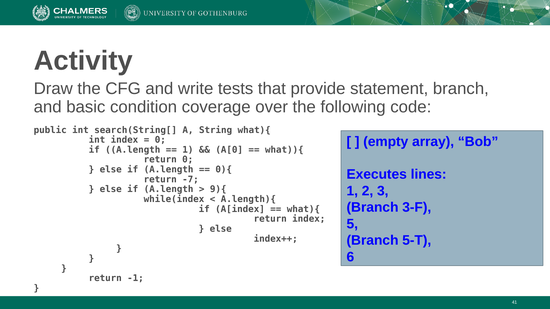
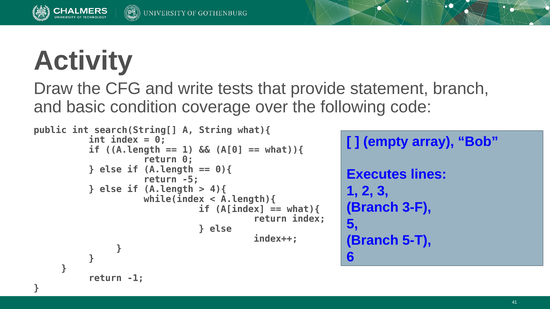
-7: -7 -> -5 (190, 180)
9){: 9){ -> 4){ (218, 190)
